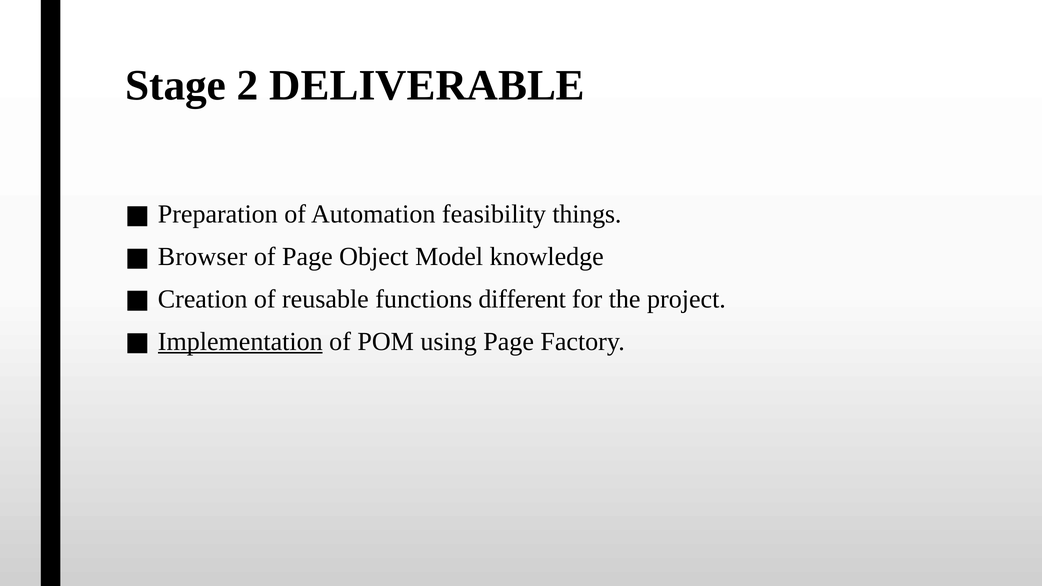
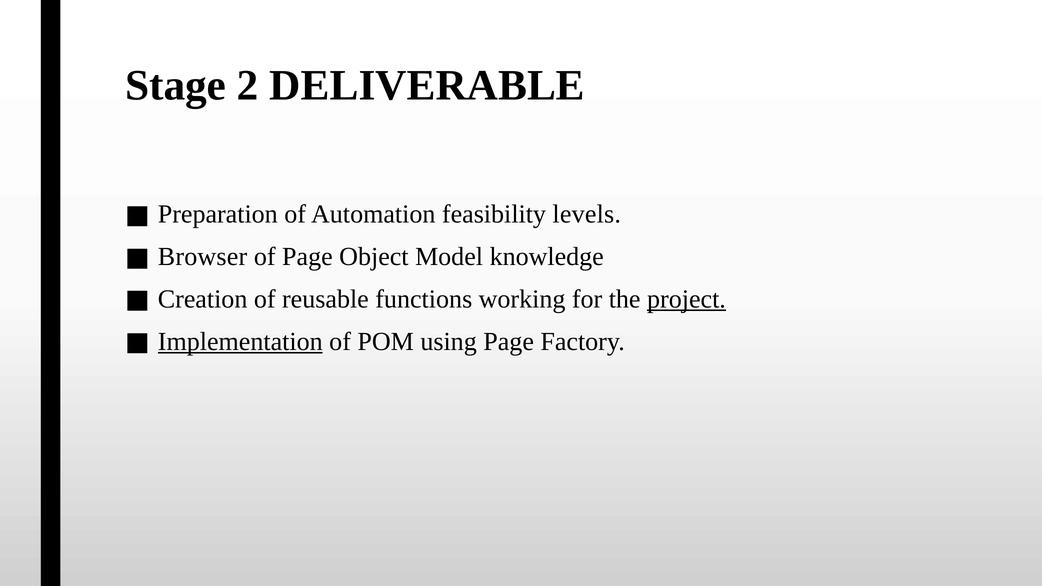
things: things -> levels (587, 214)
different: different -> working (522, 299)
project underline: none -> present (686, 299)
